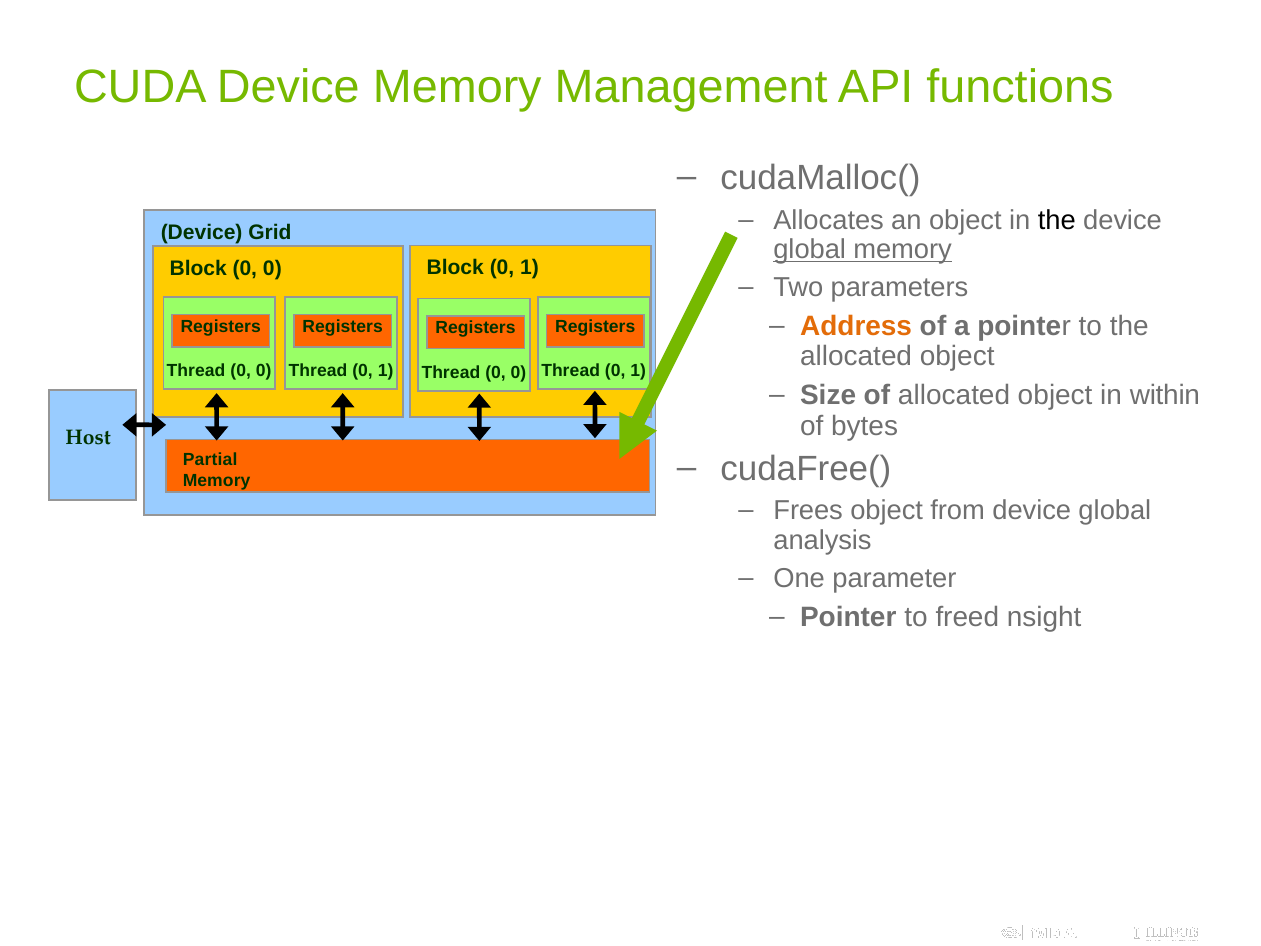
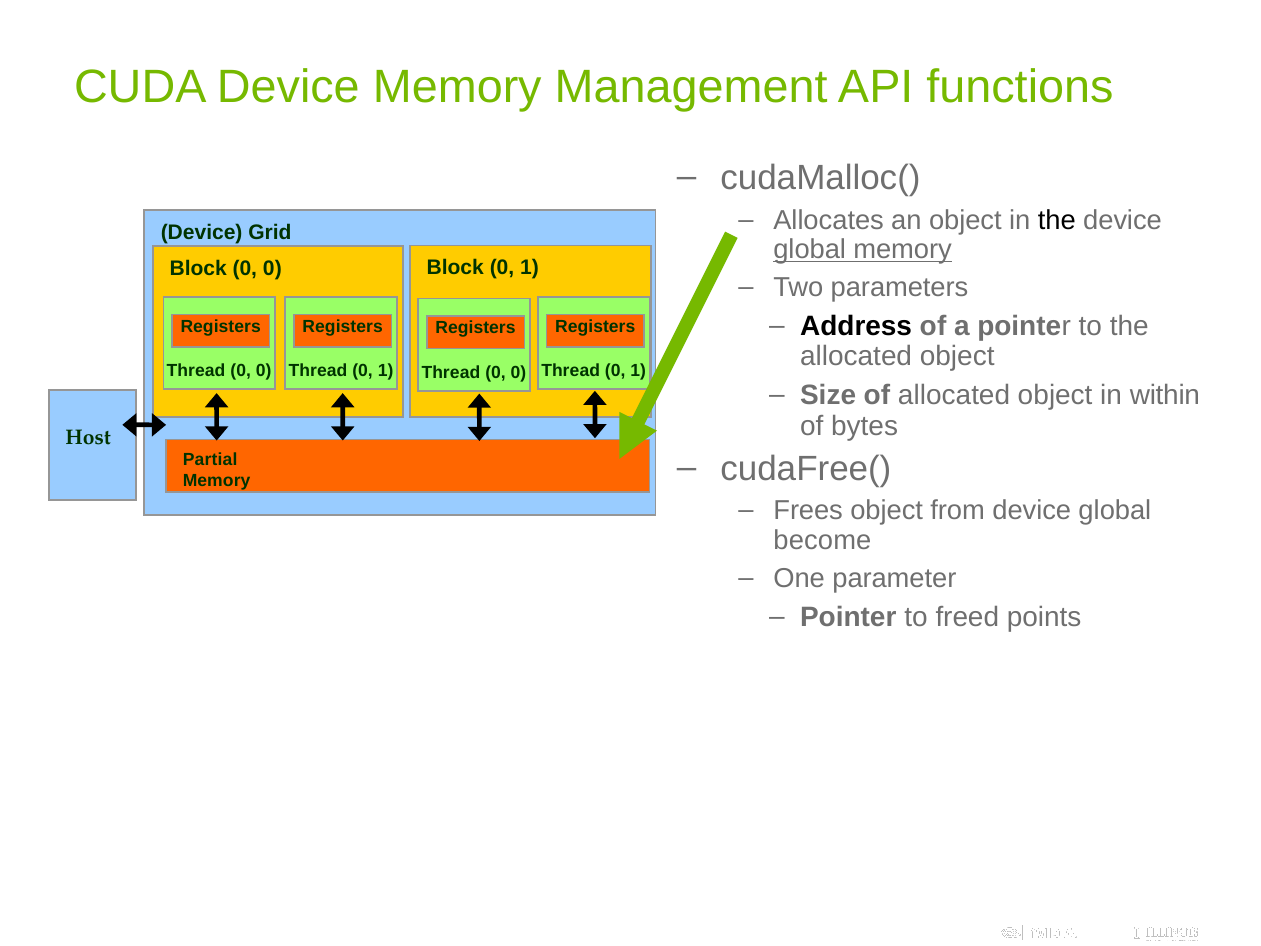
Address colour: orange -> black (856, 326)
analysis: analysis -> become (822, 540)
nsight: nsight -> points (1044, 617)
